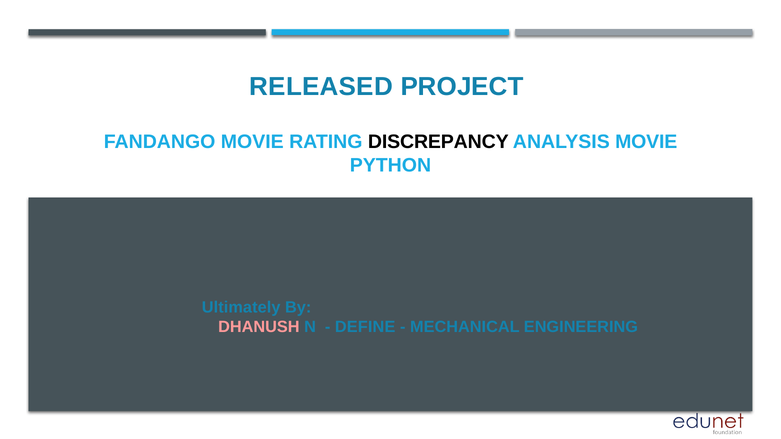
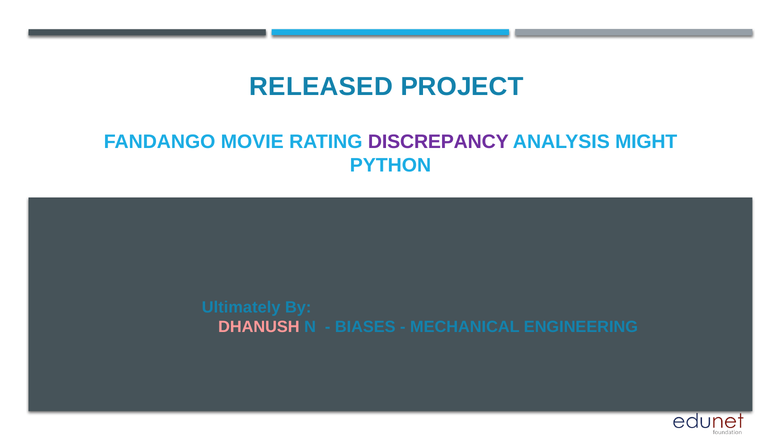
DISCREPANCY colour: black -> purple (438, 142)
ANALYSIS MOVIE: MOVIE -> MIGHT (646, 142)
DEFINE: DEFINE -> BIASES (365, 327)
